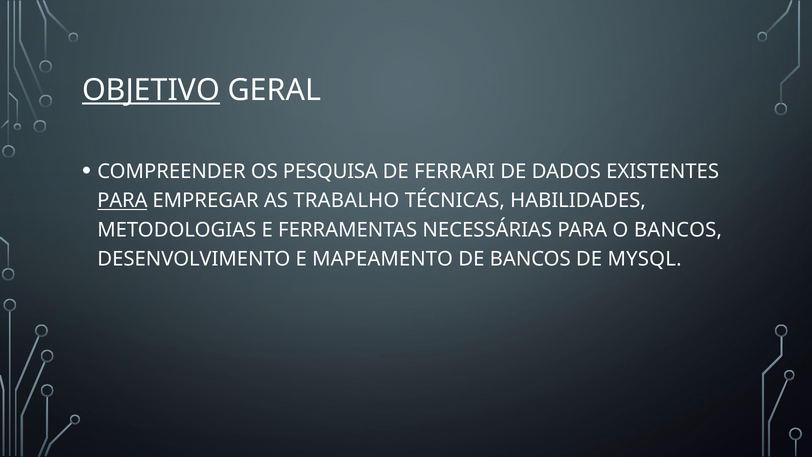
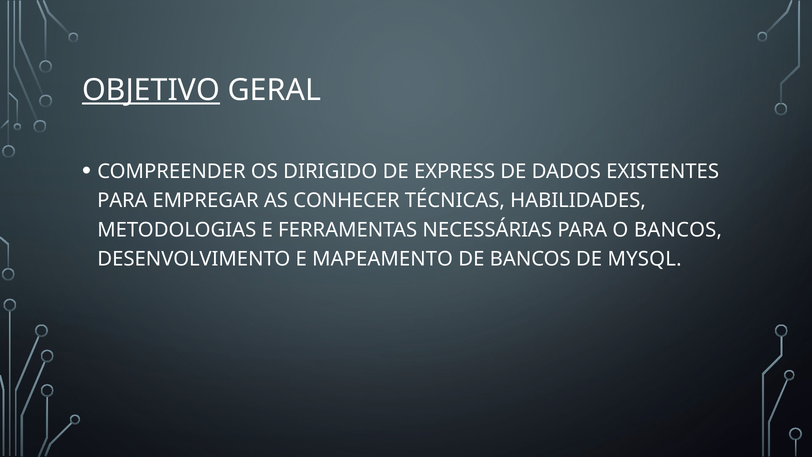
PESQUISA: PESQUISA -> DIRIGIDO (330, 171)
FERRARI: FERRARI -> EXPRESS (455, 171)
PARA underline: present -> none (122, 201)
TRABALHO: TRABALHO -> CONHECER (346, 201)
